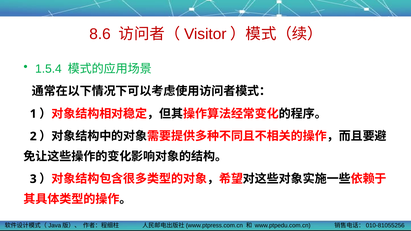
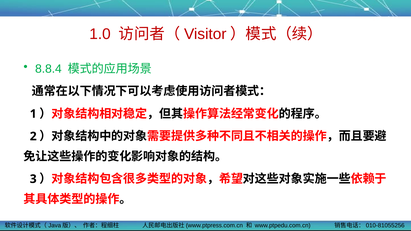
8.6: 8.6 -> 1.0 (100, 34)
1.5.4: 1.5.4 -> 8.8.4 (48, 69)
